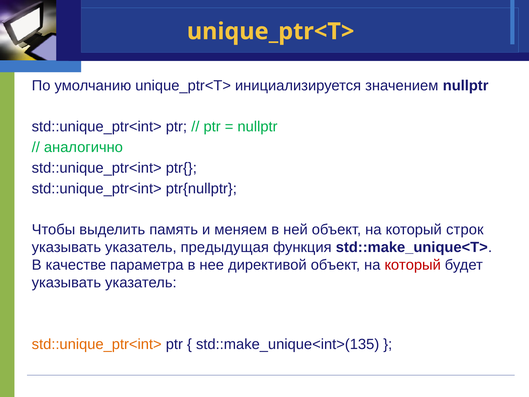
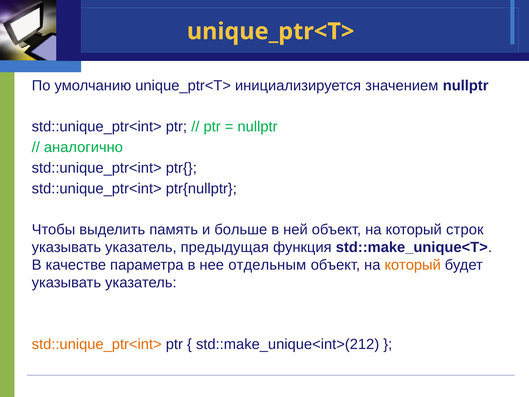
меняем: меняем -> больше (241, 230)
директивой: директивой -> отдельным (267, 265)
который colour: red -> orange (413, 265)
std::make_unique<int>(135: std::make_unique<int>(135 -> std::make_unique<int>(212 (288, 344)
